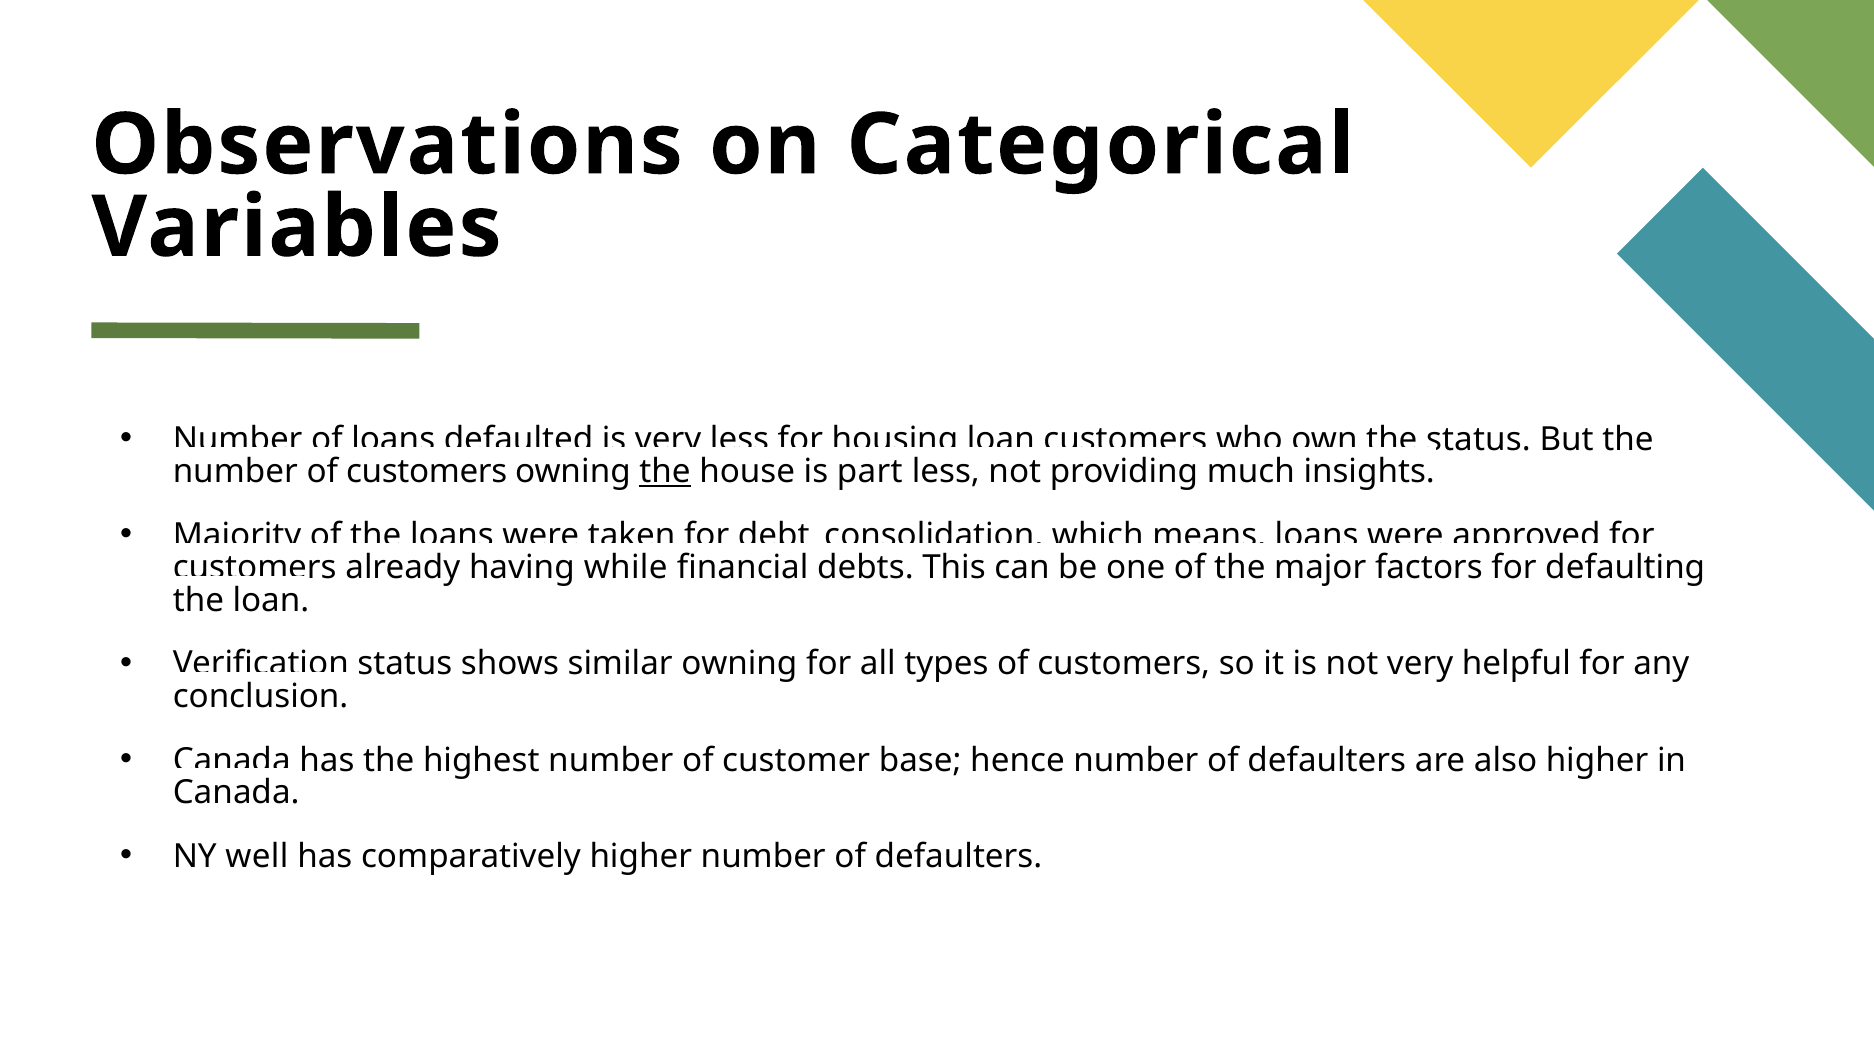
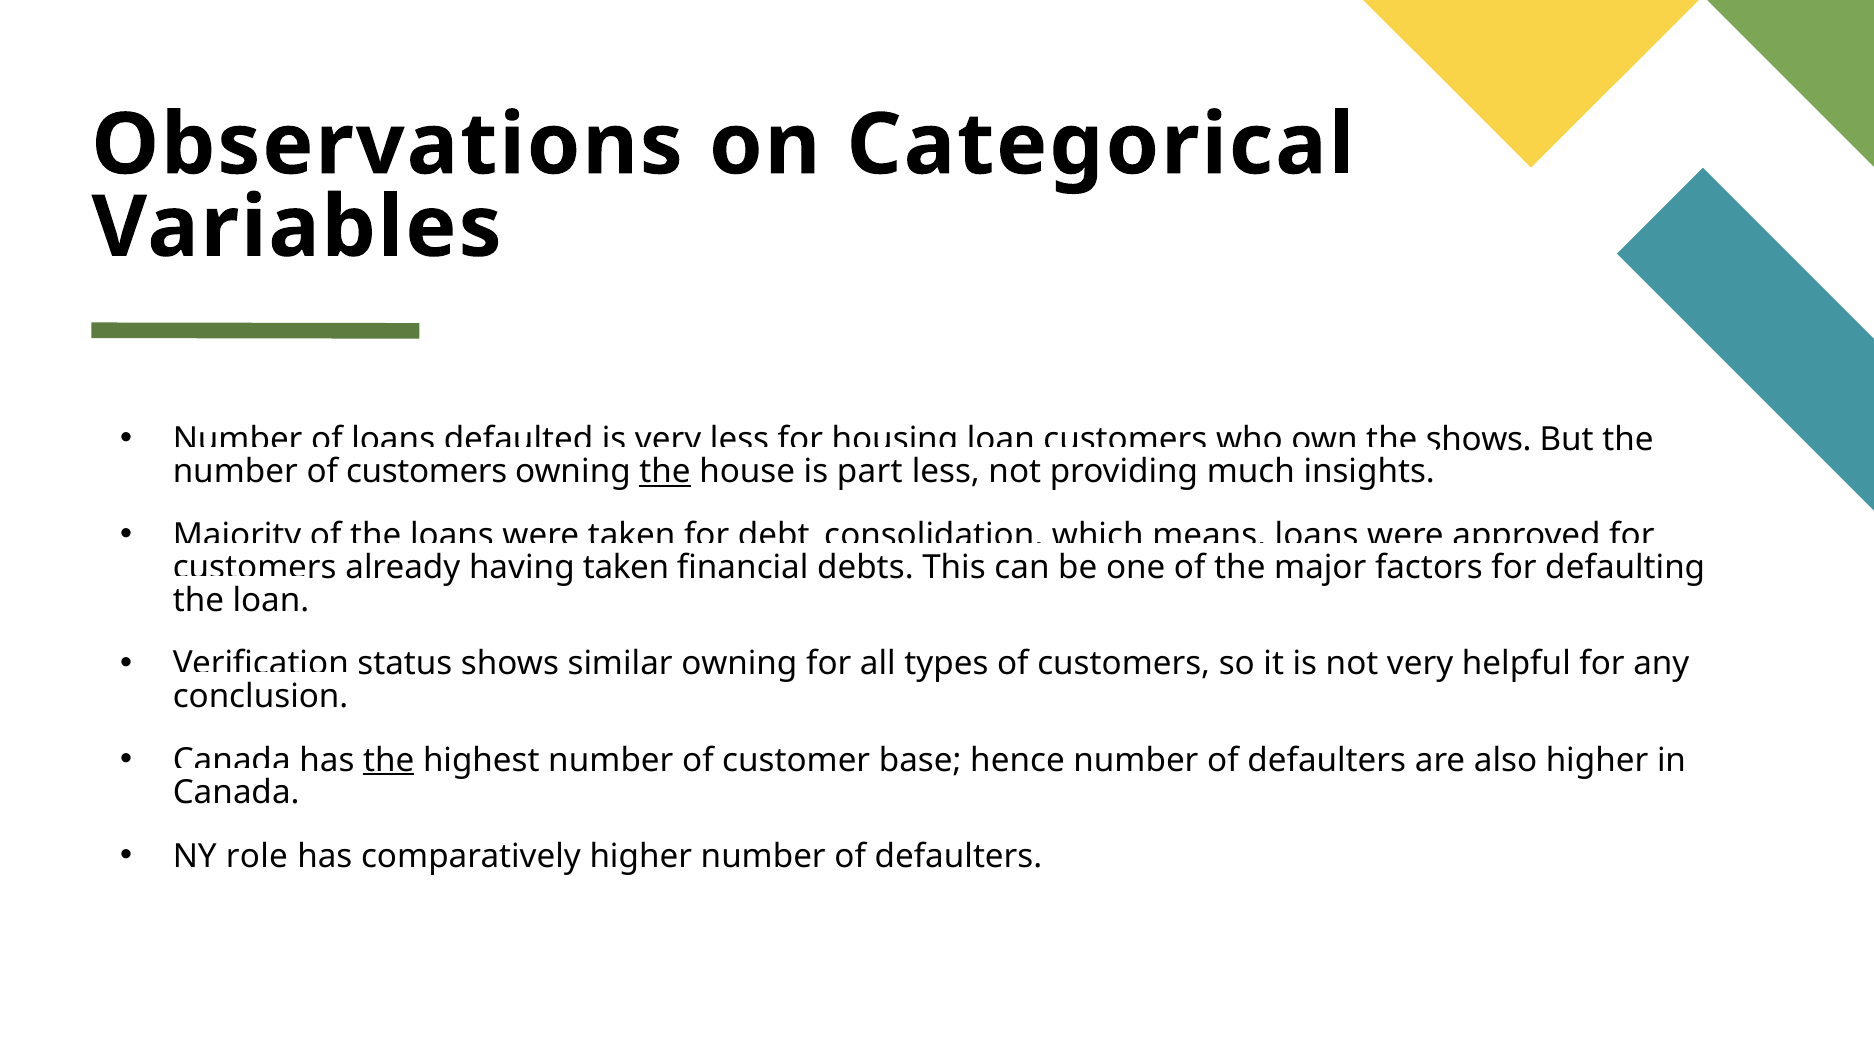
status: status -> shows (1479, 440)
having while: while -> taken (626, 568)
the underline: none -> present (389, 760)
well: well -> role (257, 856)
